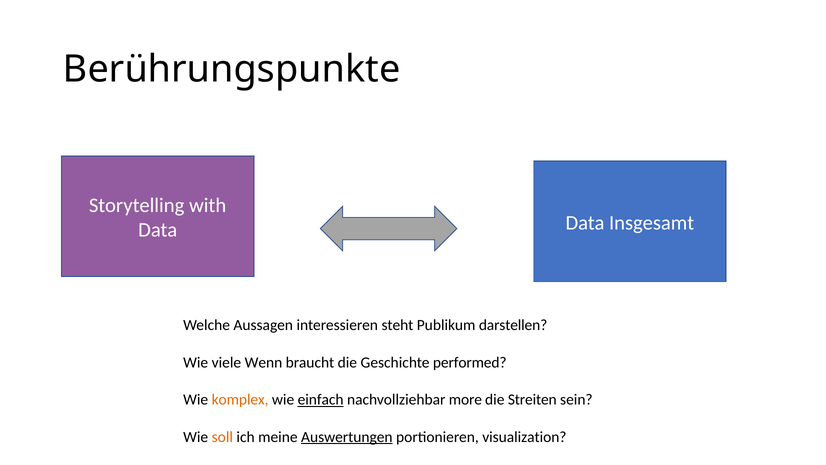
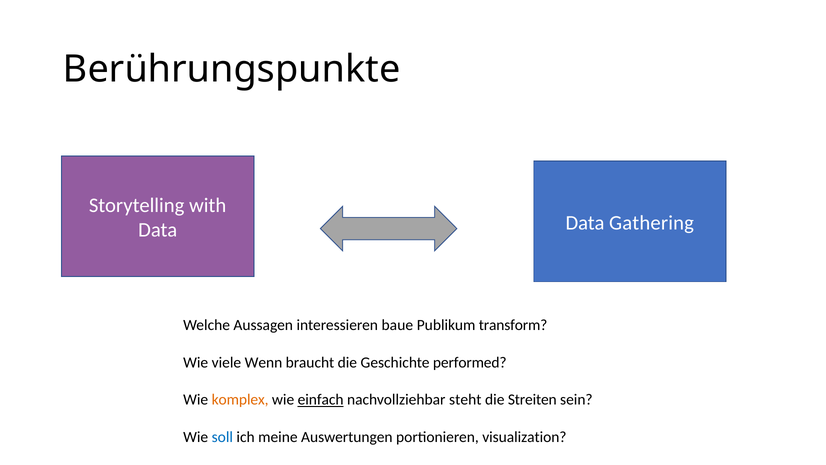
Insgesamt: Insgesamt -> Gathering (652, 223)
steht: steht -> baue (397, 325)
darstellen: darstellen -> transform (513, 325)
more: more -> steht (465, 399)
soll colour: orange -> blue (222, 437)
Auswertungen underline: present -> none (347, 437)
